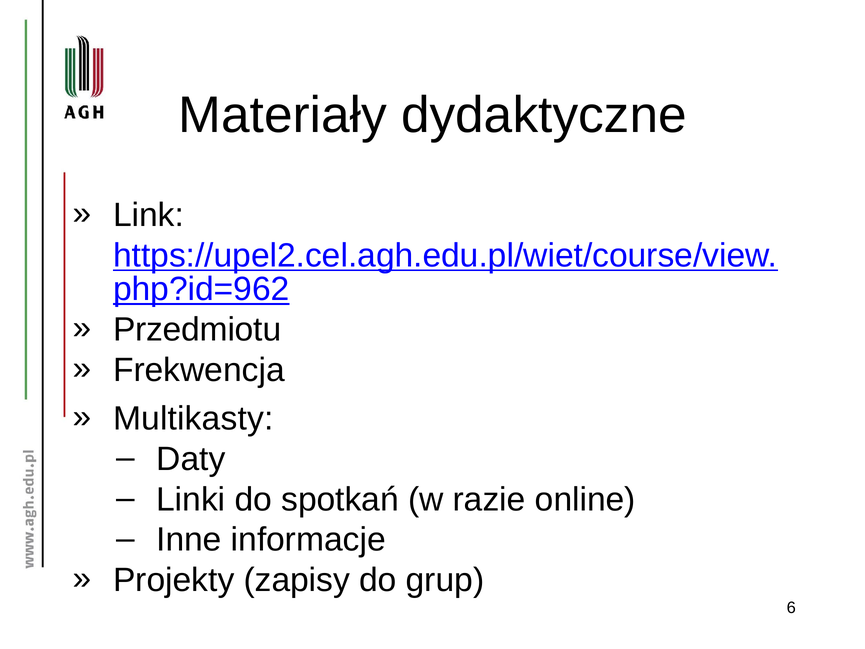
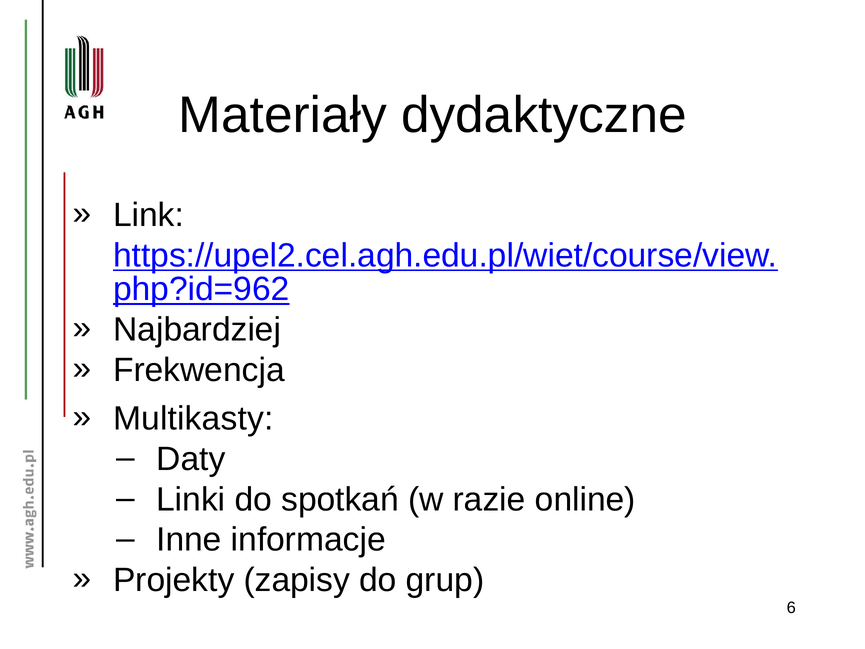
Przedmiotu: Przedmiotu -> Najbardziej (197, 329)
